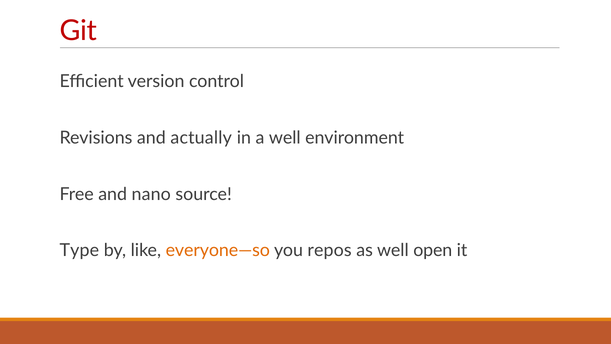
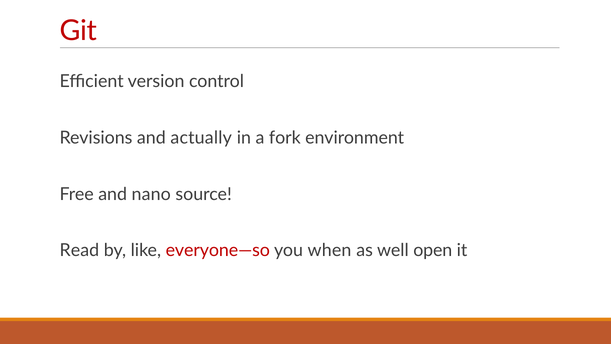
a well: well -> fork (285, 138)
Type: Type -> Read (79, 250)
everyone—so colour: orange -> red (218, 250)
repos: repos -> when (330, 250)
